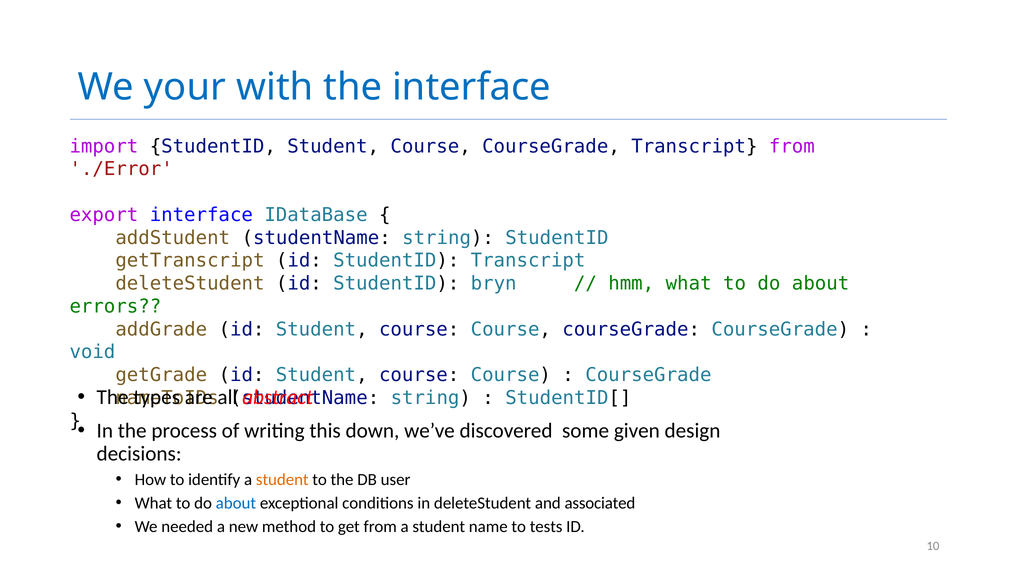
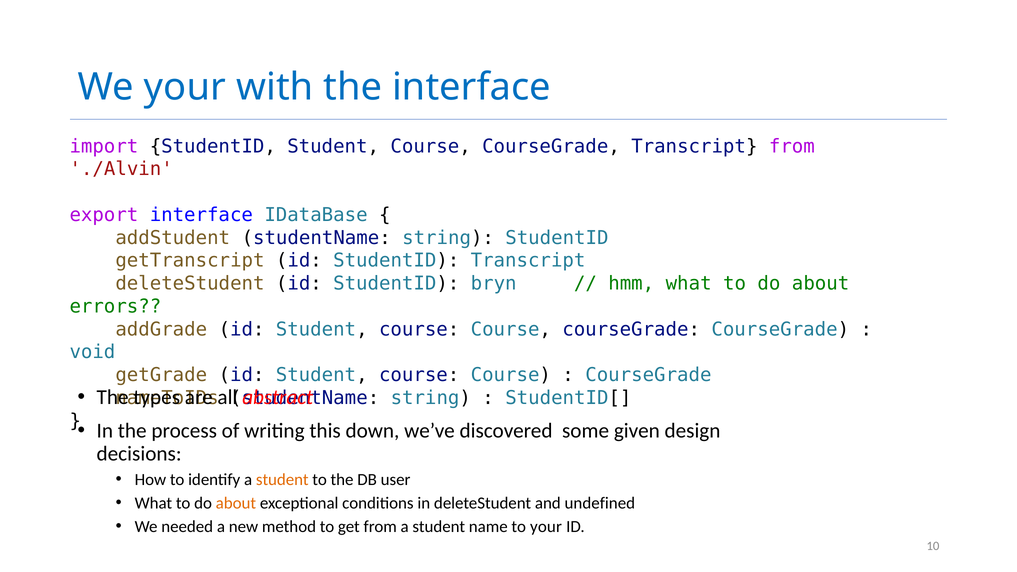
./Error: ./Error -> ./Alvin (121, 169)
about colour: blue -> orange (236, 503)
associated: associated -> undefined (600, 503)
to tests: tests -> your (546, 527)
